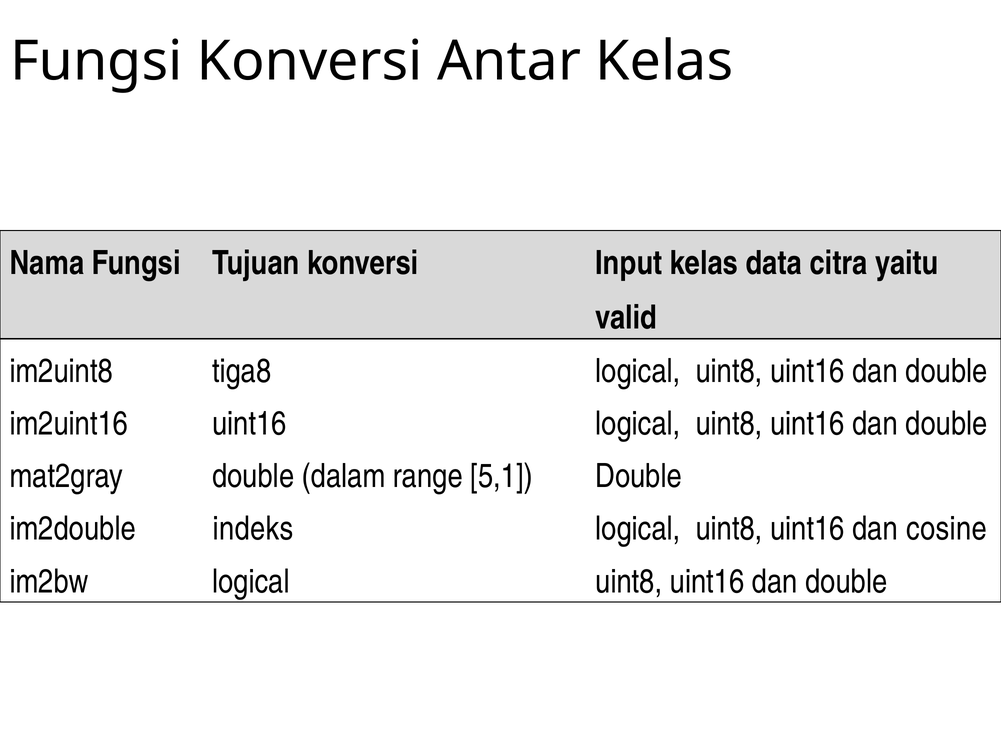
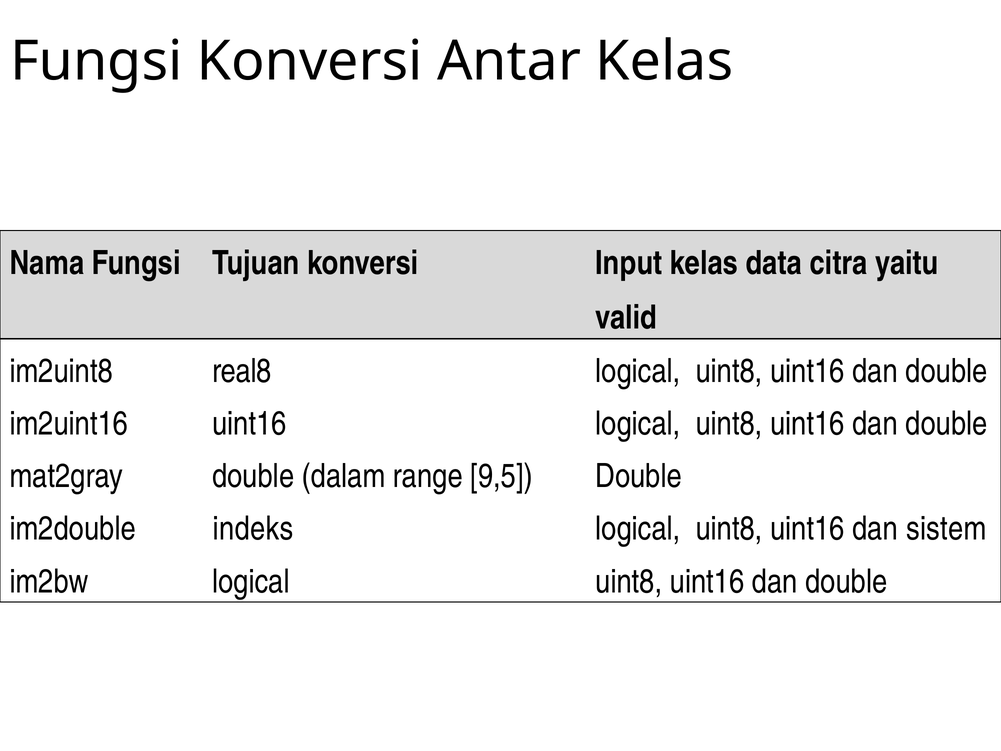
tiga8: tiga8 -> real8 (242, 371)
5,1: 5,1 -> 9,5 (502, 476)
cosine: cosine -> sistem (946, 529)
